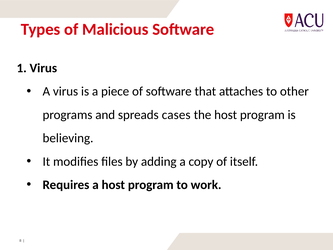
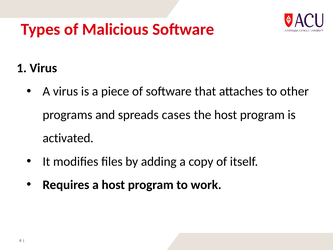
believing: believing -> activated (68, 138)
